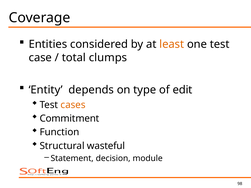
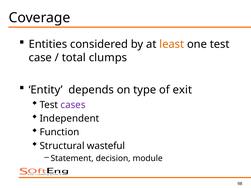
edit: edit -> exit (182, 90)
cases colour: orange -> purple (73, 105)
Commitment: Commitment -> Independent (69, 119)
